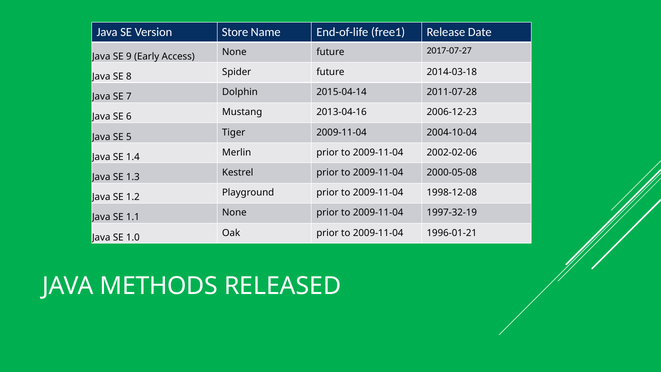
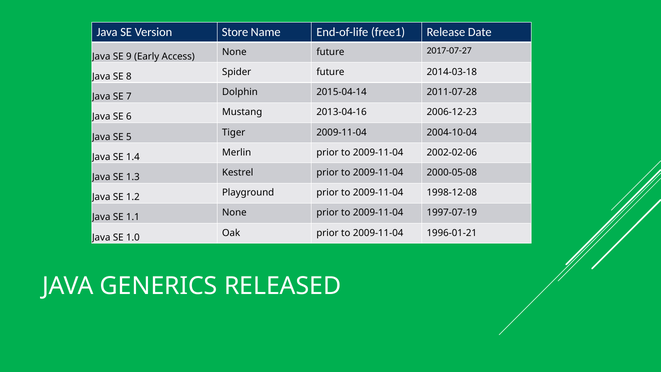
1997-32-19: 1997-32-19 -> 1997-07-19 (452, 213)
METHODS: METHODS -> GENERICS (159, 286)
